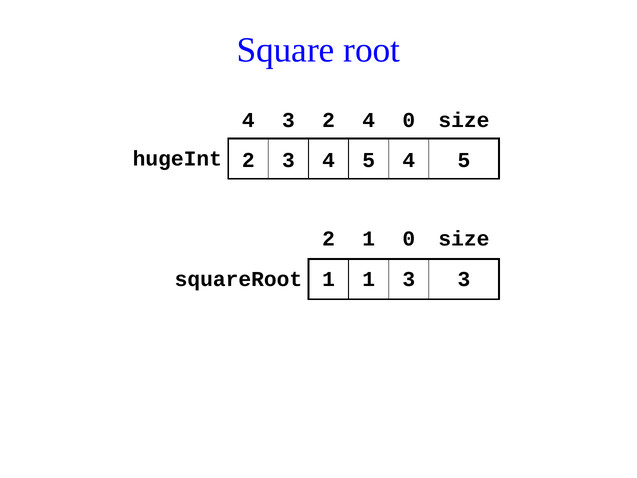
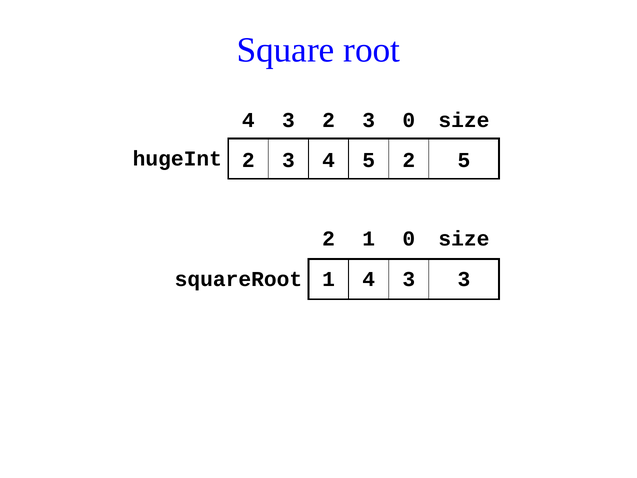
3 2 4: 4 -> 3 (369, 120)
4 5 4: 4 -> 2 (409, 160)
1 1: 1 -> 4 (369, 279)
